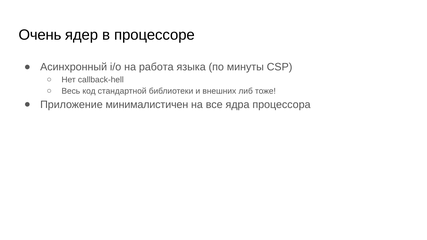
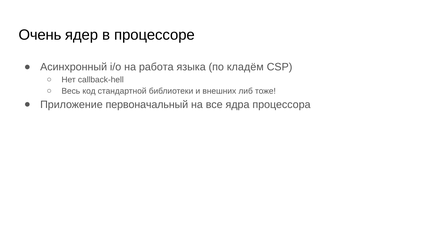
минуты: минуты -> кладём (245, 67)
минималистичен: минималистичен -> первоначальный (147, 105)
